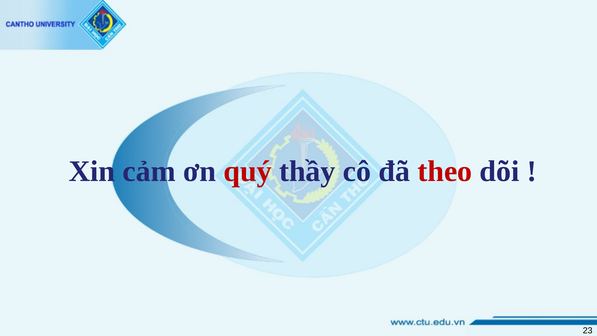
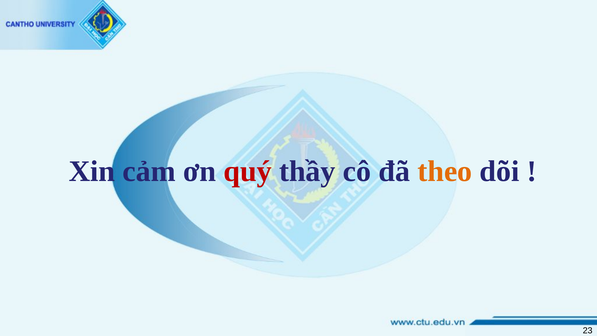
theo colour: red -> orange (445, 171)
